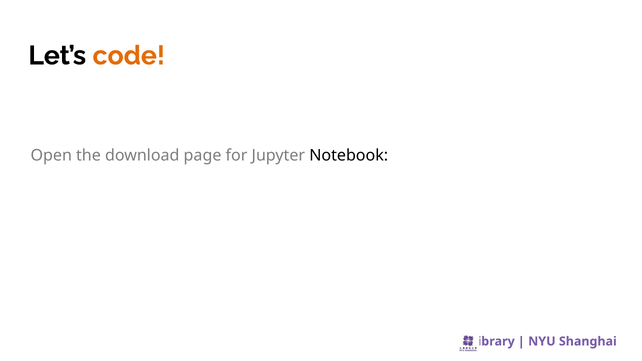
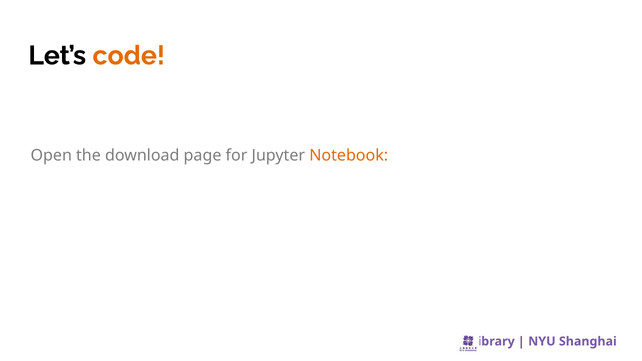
Notebook colour: black -> orange (349, 155)
